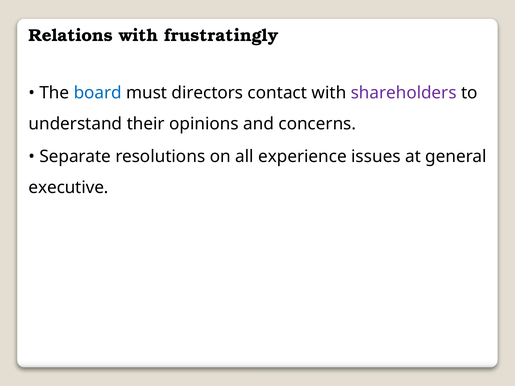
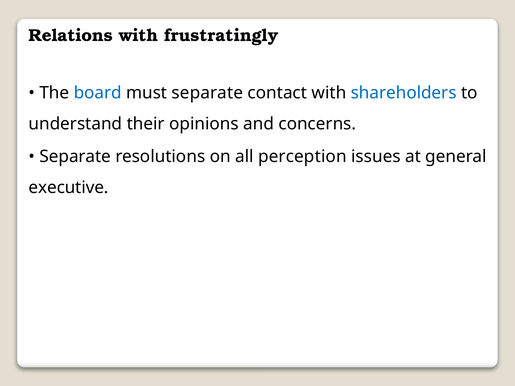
must directors: directors -> separate (207, 93)
shareholders colour: purple -> blue (404, 93)
experience: experience -> perception (302, 157)
